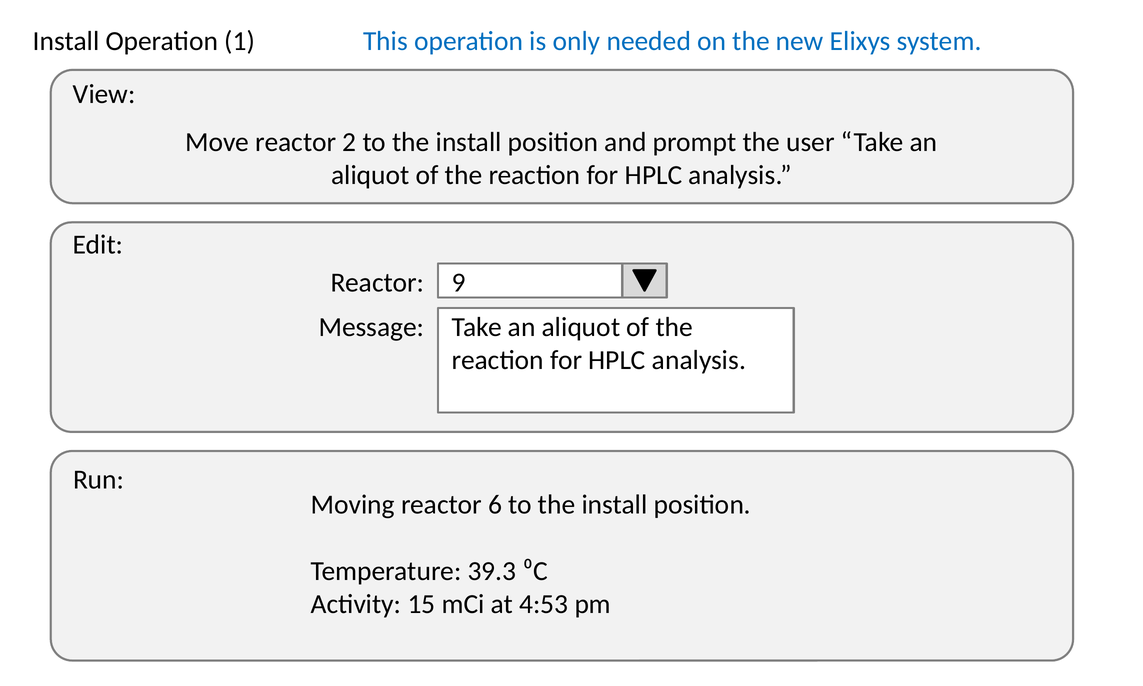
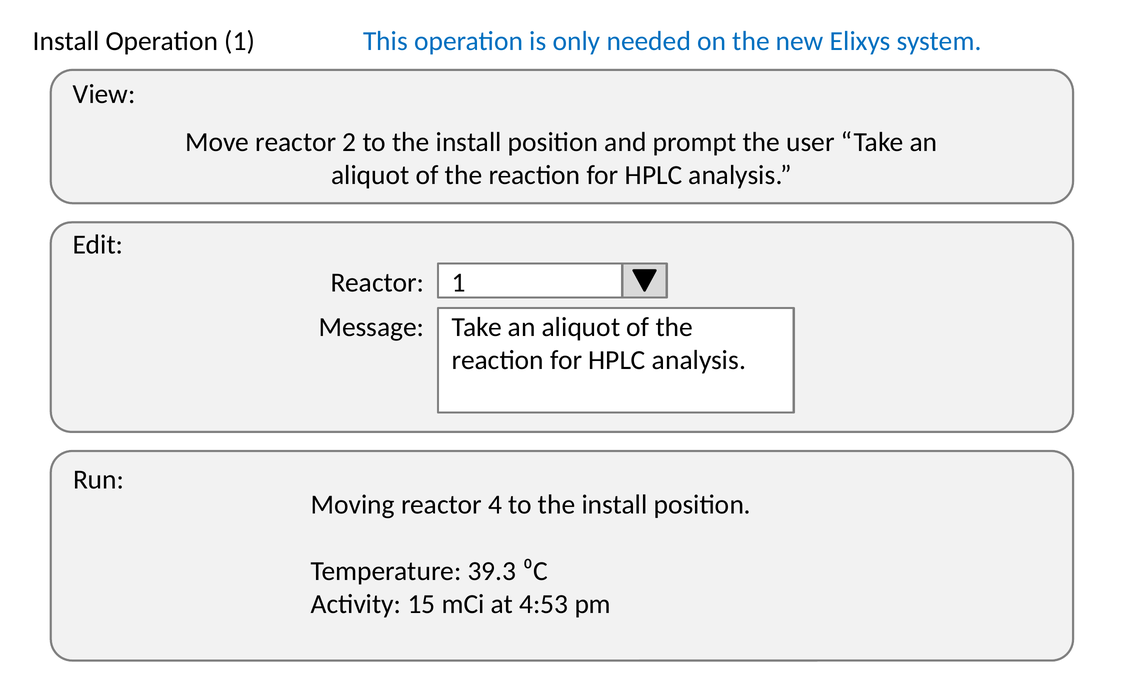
Reactor 9: 9 -> 1 (459, 282)
6: 6 -> 4 (495, 505)
